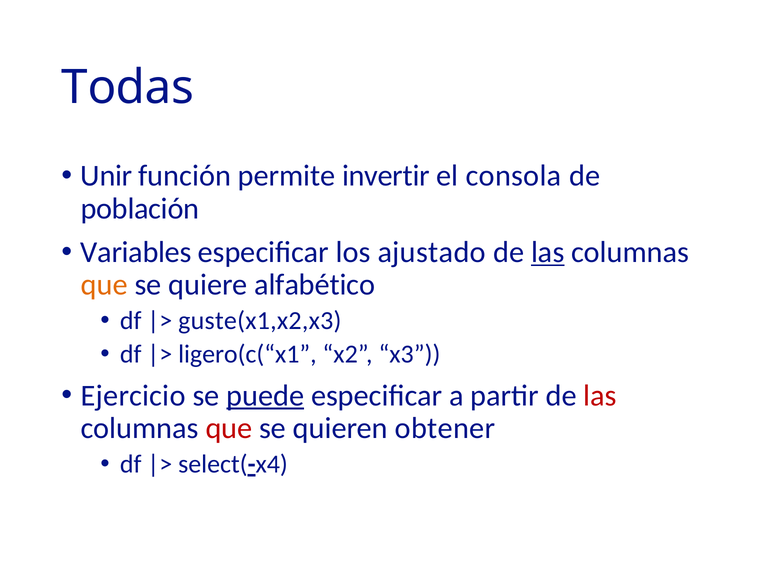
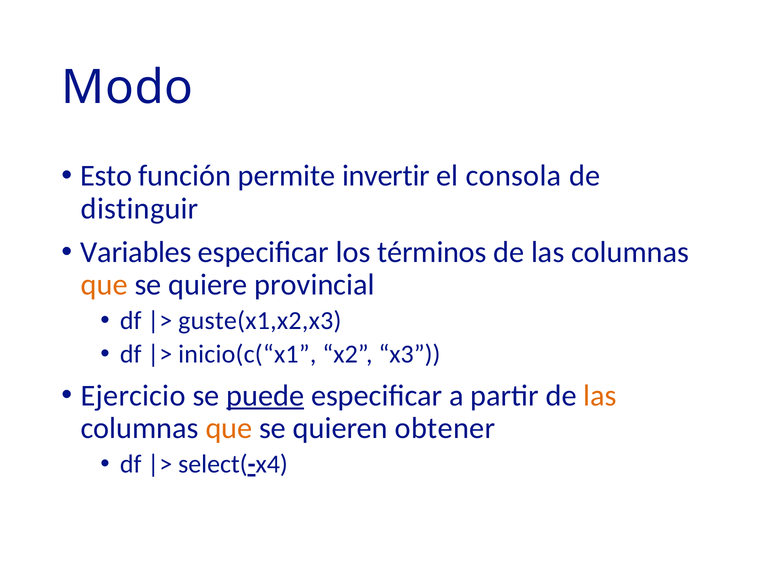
Todas: Todas -> Modo (127, 87)
Unir: Unir -> Esto (106, 176)
población: población -> distinguir (140, 209)
ajustado: ajustado -> términos (432, 252)
las underline: present -> none (548, 252)
alfabético: alfabético -> provincial (315, 285)
ligero(c(“x1: ligero(c(“x1 -> inicio(c(“x1 (247, 354)
las colour: red -> orange (600, 396)
que colour: red -> orange (229, 428)
